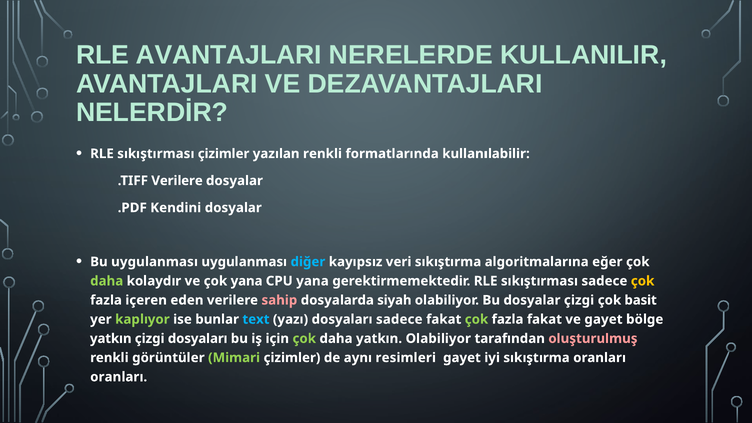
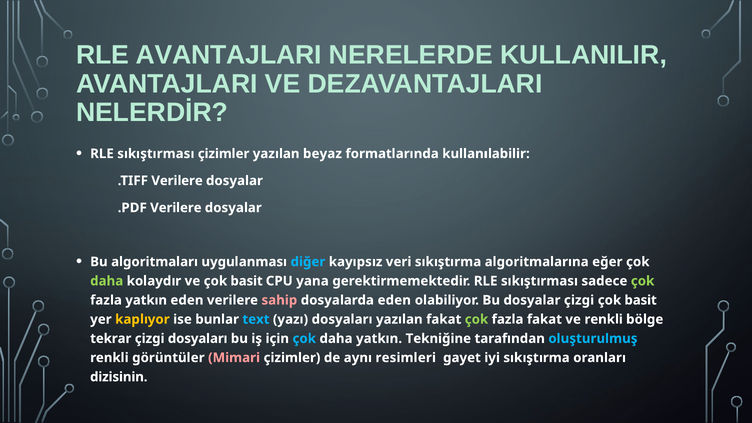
yazılan renkli: renkli -> beyaz (322, 154)
.PDF Kendini: Kendini -> Verilere (176, 208)
Bu uygulanması: uygulanması -> algoritmaları (155, 262)
ve çok yana: yana -> basit (247, 281)
çok colour: yellow -> light green (643, 281)
fazla içeren: içeren -> yatkın (146, 300)
dosyalarda siyah: siyah -> eden (394, 300)
kaplıyor colour: light green -> yellow (142, 319)
dosyaları sadece: sadece -> yazılan (399, 319)
ve gayet: gayet -> renkli (604, 319)
yatkın: yatkın -> tekrar (111, 339)
çok colour: light green -> light blue (304, 339)
yatkın Olabiliyor: Olabiliyor -> Tekniğine (438, 339)
oluşturulmuş colour: pink -> light blue (593, 339)
Mimari colour: light green -> pink (234, 358)
oranları: oranları -> dizisinin (119, 377)
